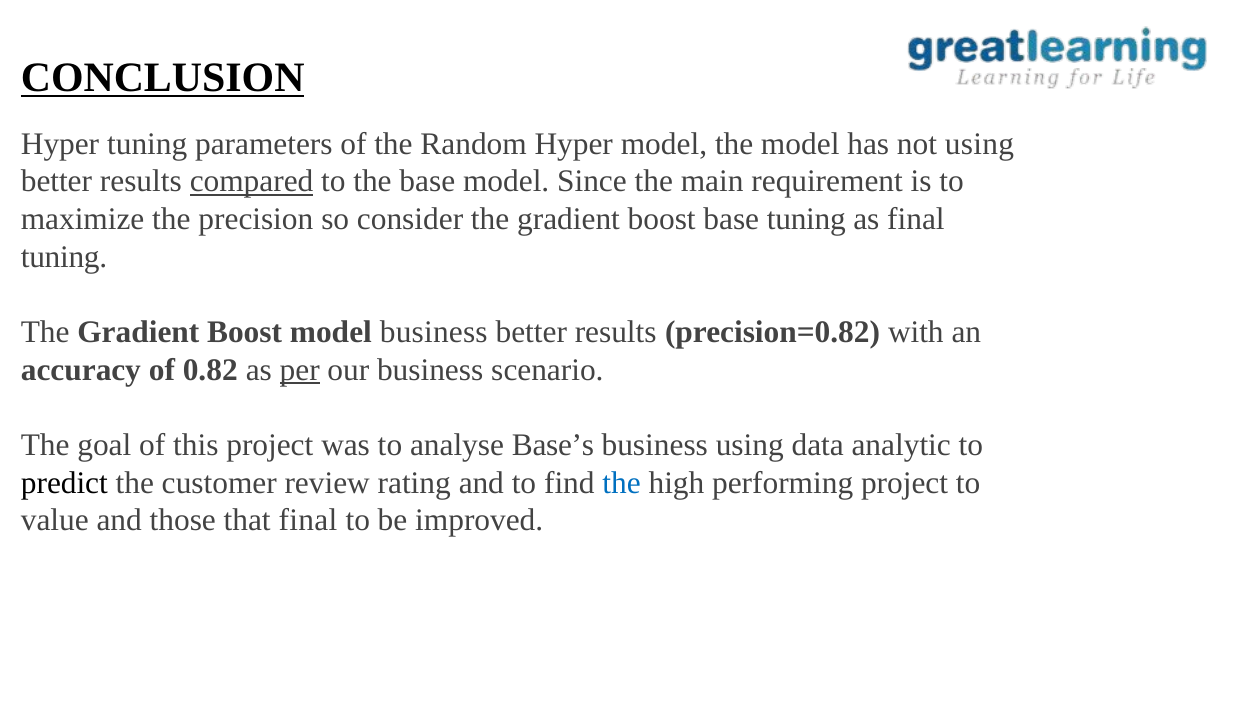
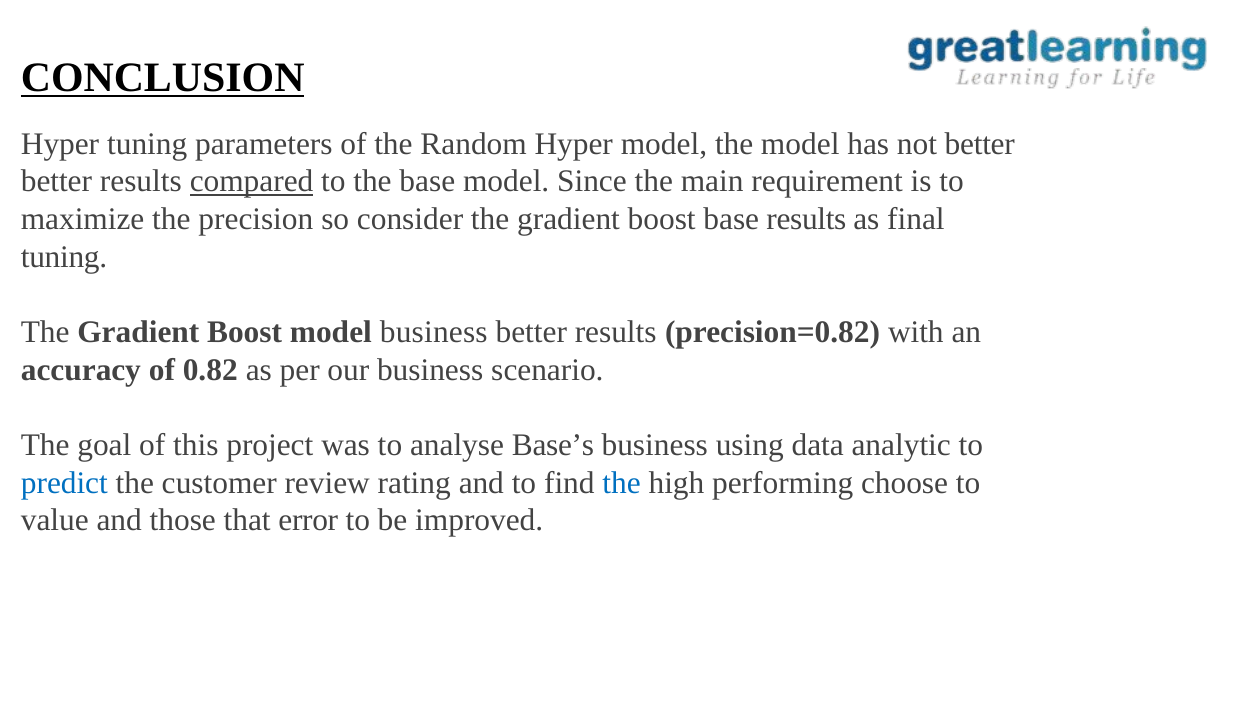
not using: using -> better (980, 144)
base tuning: tuning -> results (806, 219)
per underline: present -> none (300, 370)
predict colour: black -> blue (64, 483)
performing project: project -> choose (905, 483)
that final: final -> error (308, 521)
